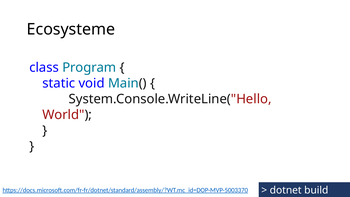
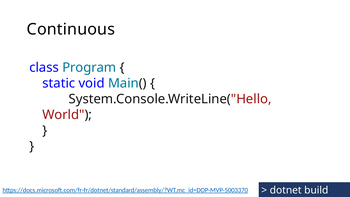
Ecosysteme: Ecosysteme -> Continuous (71, 29)
